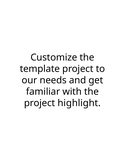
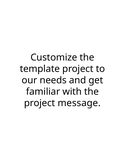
highlight: highlight -> message (79, 103)
